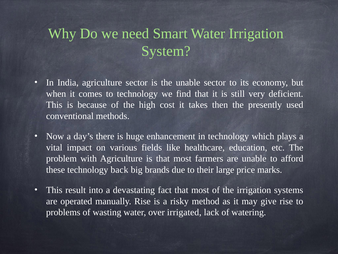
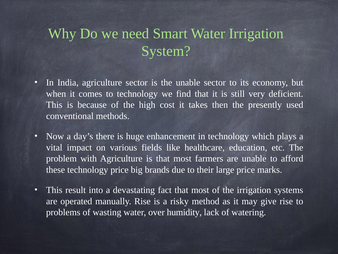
technology back: back -> price (120, 169)
irrigated: irrigated -> humidity (184, 212)
